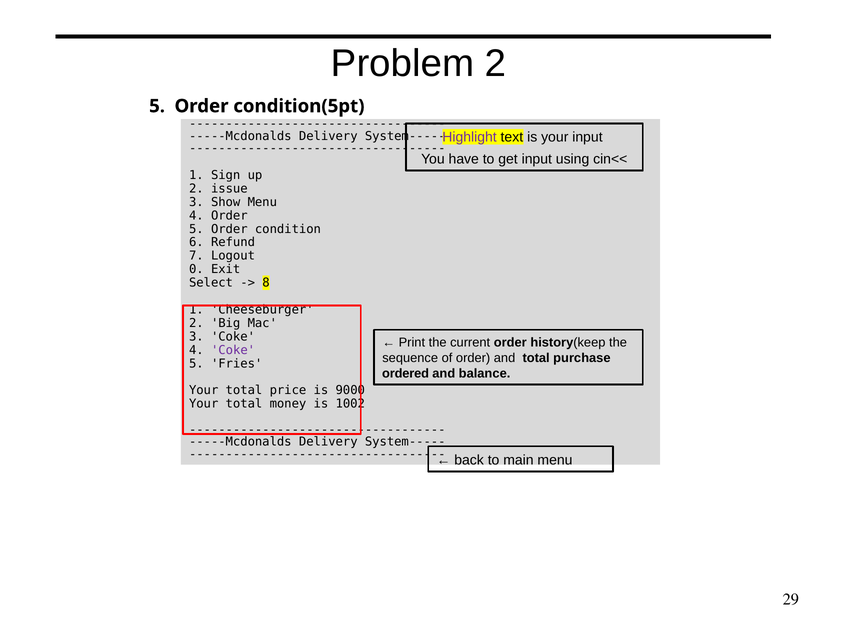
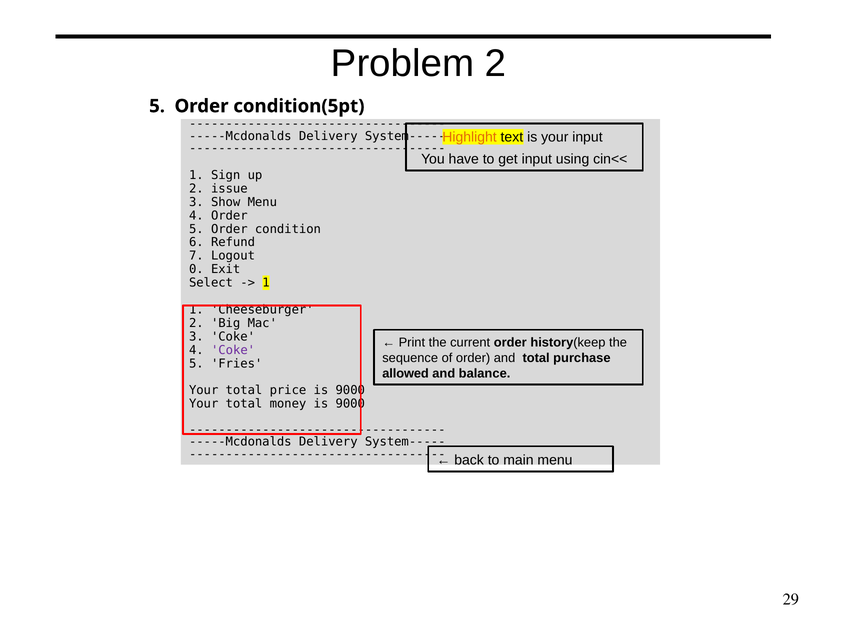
Highlight colour: purple -> orange (470, 137)
8: 8 -> 1 (266, 283)
ordered: ordered -> allowed (406, 373)
money is 1002: 1002 -> 9000 (350, 404)
